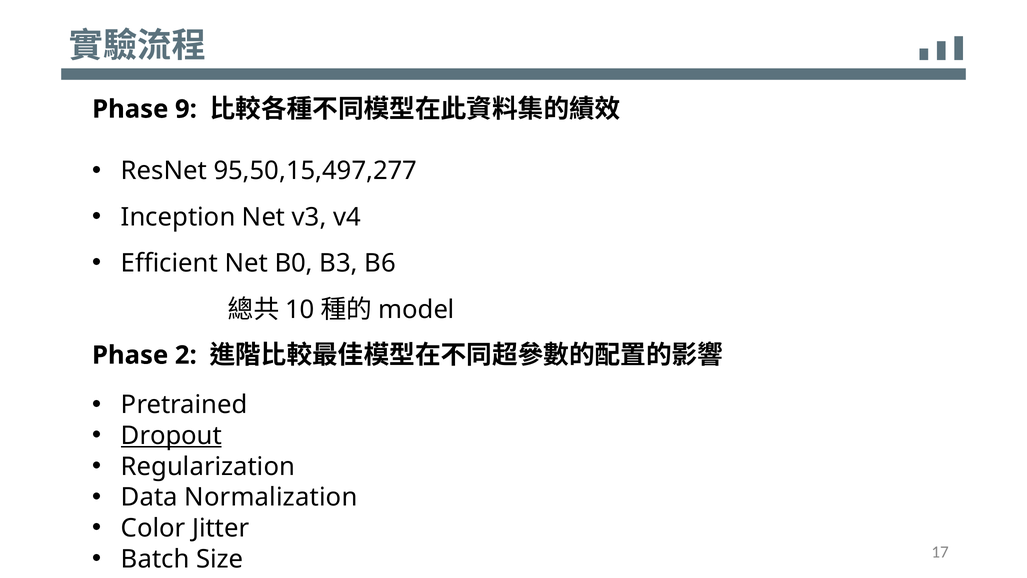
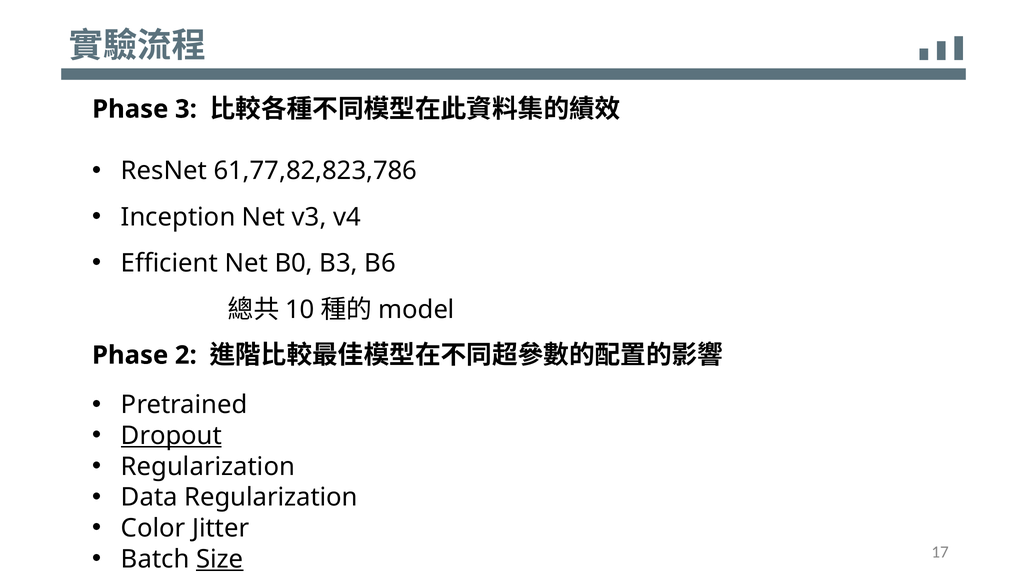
9: 9 -> 3 (186, 109)
95,50,15,497,277: 95,50,15,497,277 -> 61,77,82,823,786 (315, 171)
Data Normalization: Normalization -> Regularization (271, 497)
Size underline: none -> present (220, 559)
